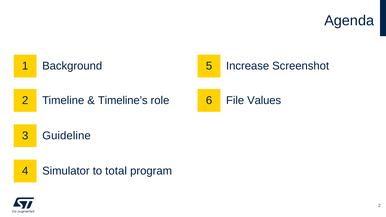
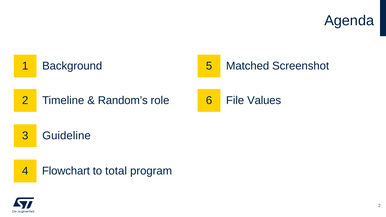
Increase: Increase -> Matched (248, 66)
Timeline’s: Timeline’s -> Random’s (123, 100)
Simulator: Simulator -> Flowchart (66, 171)
